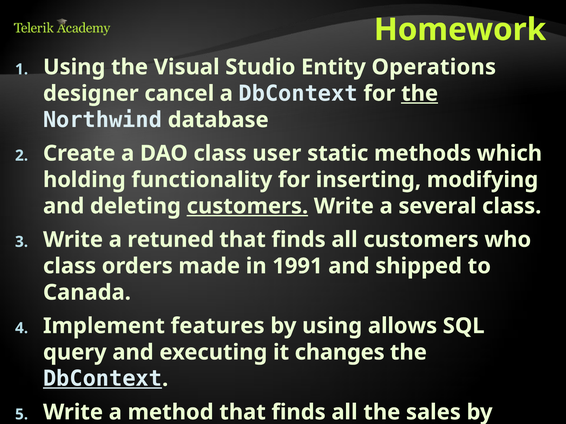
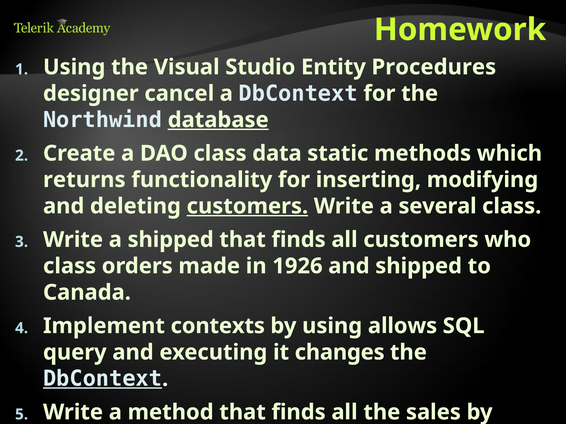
Operations: Operations -> Procedures (434, 67)
the underline: present -> none (420, 94)
database underline: none -> present (218, 120)
user: user -> data (277, 154)
holding: holding -> returns (84, 180)
a retuned: retuned -> shipped (171, 240)
1991: 1991 -> 1926 (297, 266)
features: features -> contexts (218, 326)
